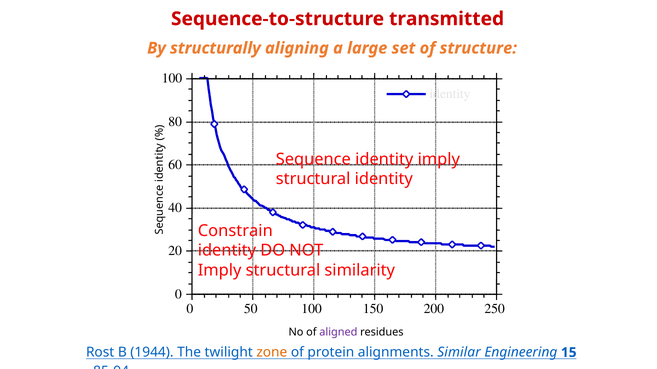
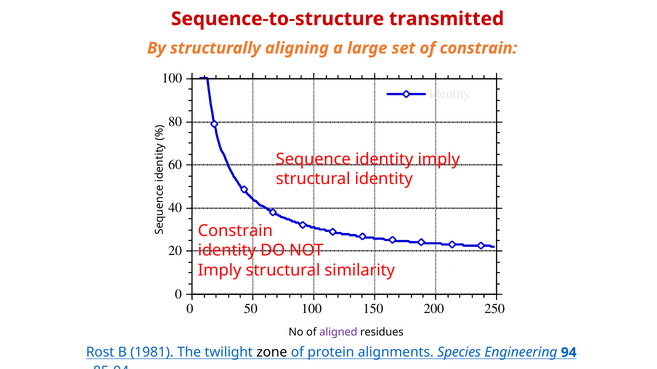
of structure: structure -> constrain (478, 48)
1944: 1944 -> 1981 (152, 353)
zone colour: orange -> black (272, 353)
Similar: Similar -> Species (459, 353)
15: 15 -> 94 (569, 353)
